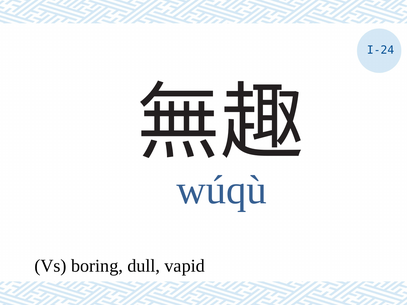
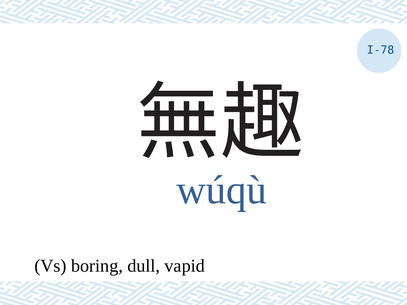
I-24: I-24 -> I-78 (381, 50)
